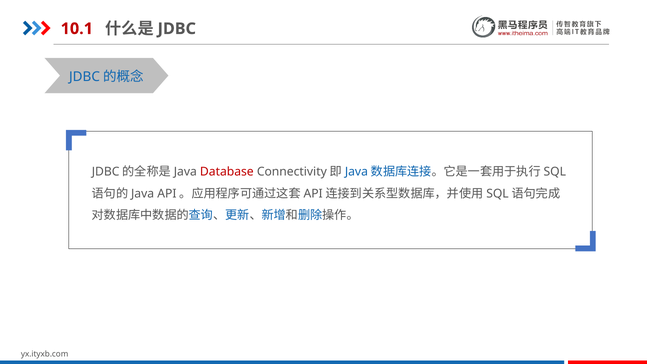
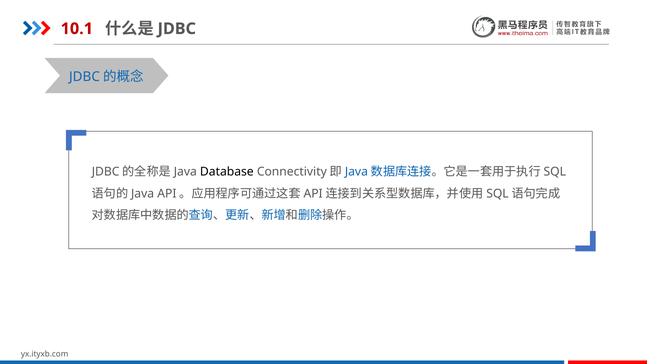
Database colour: red -> black (227, 172)
